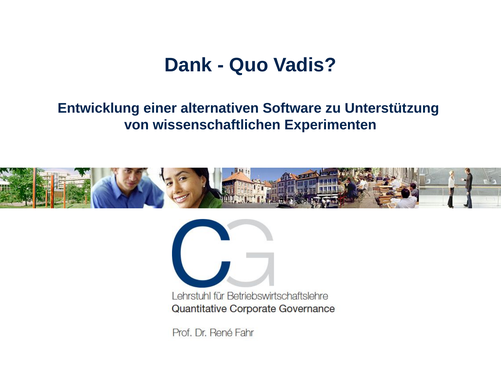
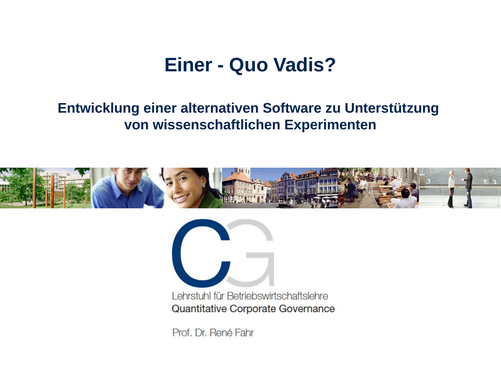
Dank: Dank -> Einer (188, 65)
